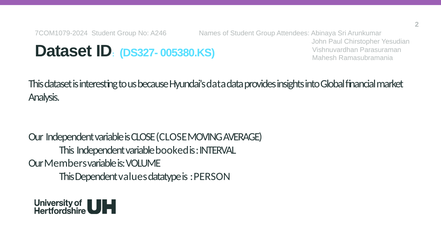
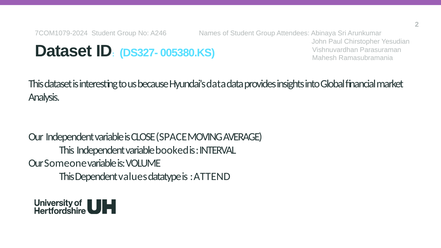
CLOSE CLOSE: CLOSE -> SPACE (171, 137)
Members: Members -> Someone (65, 163)
PERSON: PERSON -> ATTEND (212, 177)
